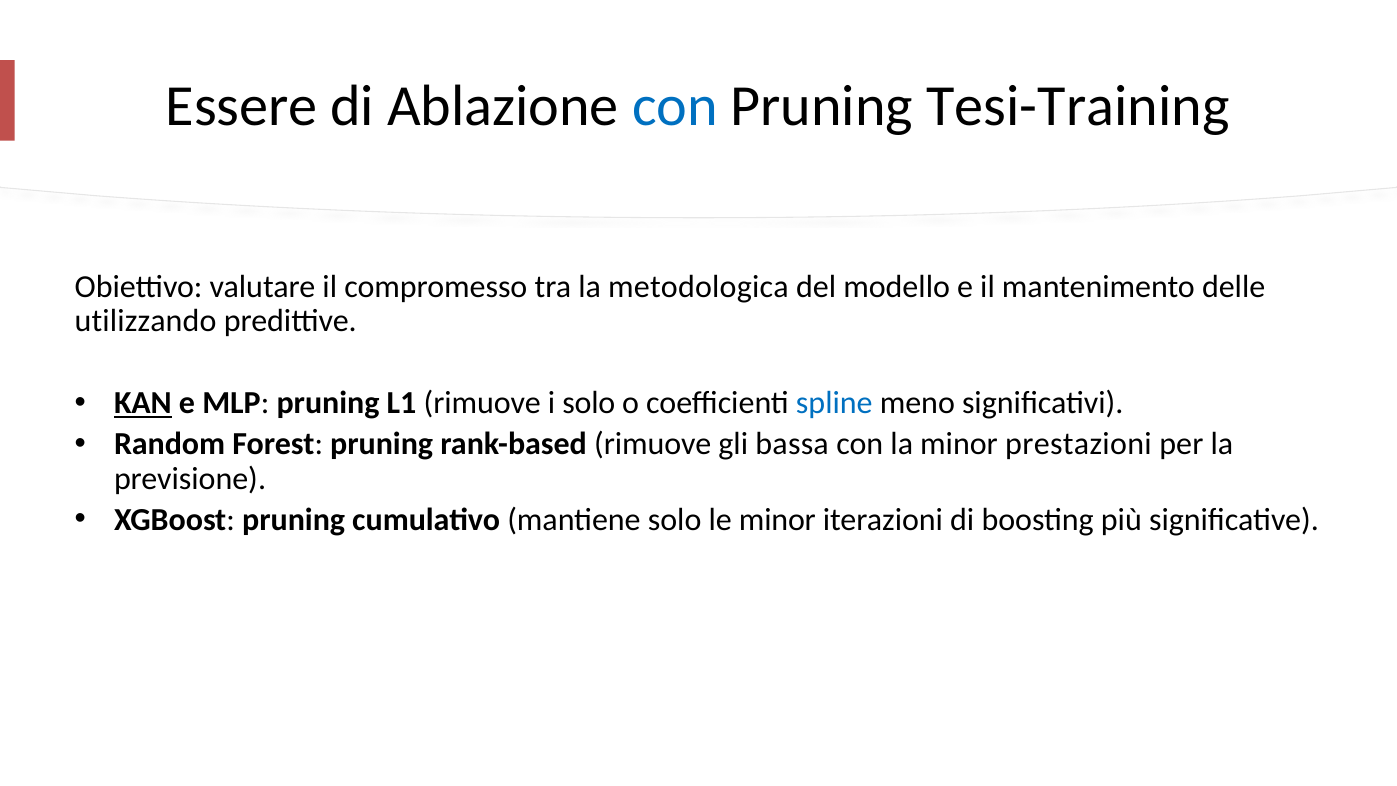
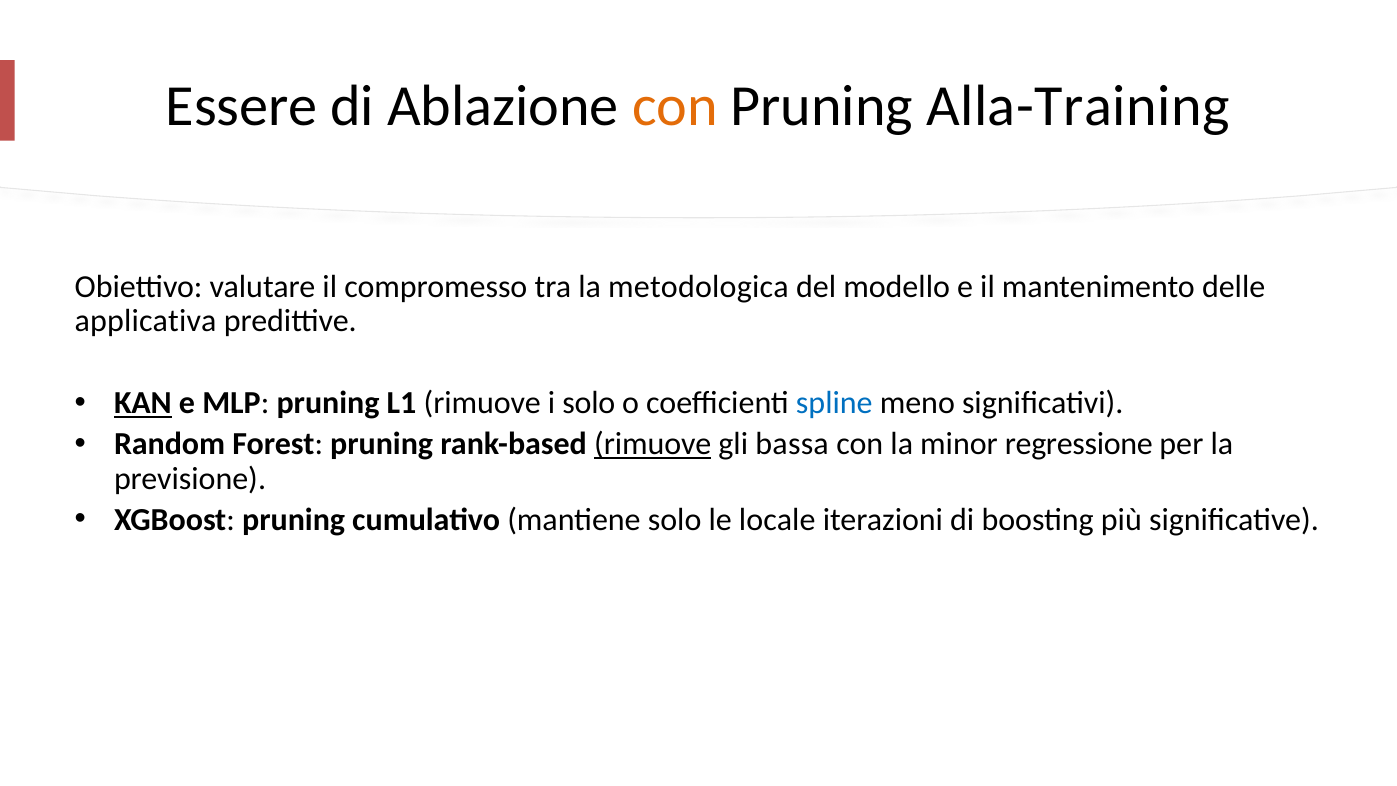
con colour: blue -> orange (675, 106)
Tesi-Training: Tesi-Training -> Alla-Training (1078, 106)
utilizzando: utilizzando -> applicativa (146, 321)
rimuove underline: none -> present (653, 444)
prestazioni: prestazioni -> regressione (1079, 444)
le minor: minor -> locale (777, 520)
